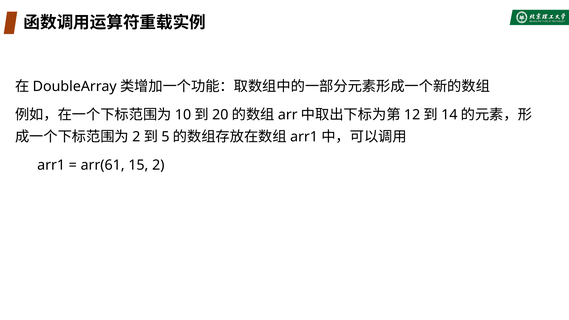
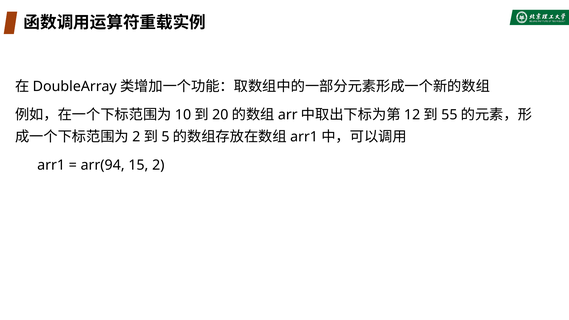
14: 14 -> 55 (449, 115)
arr(61: arr(61 -> arr(94 (103, 165)
